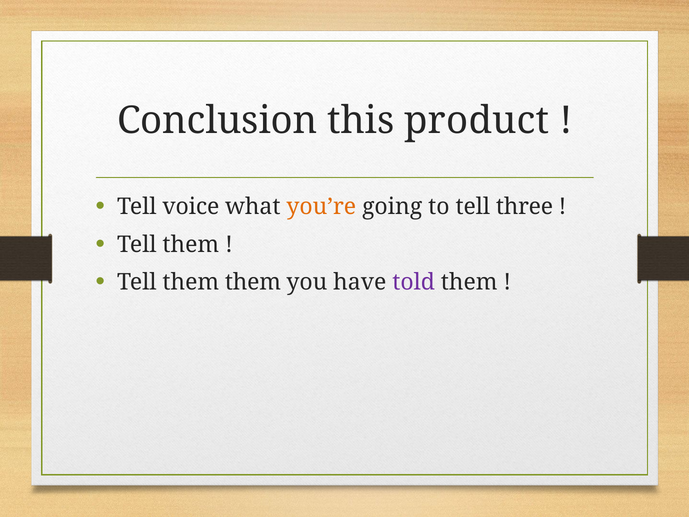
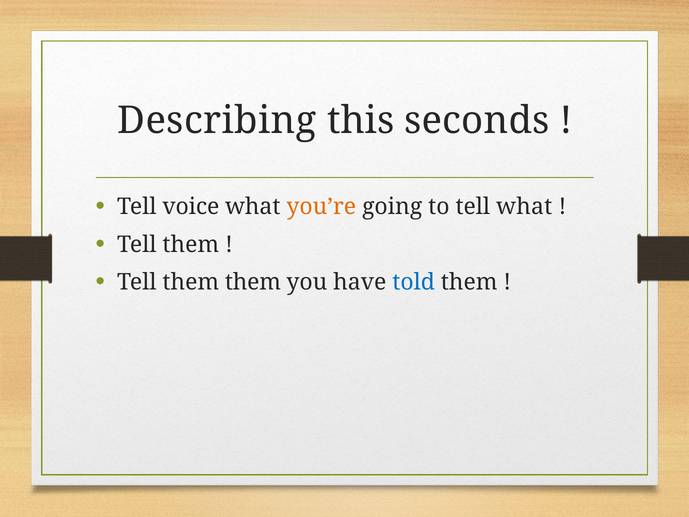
Conclusion: Conclusion -> Describing (217, 121)
product: product -> seconds (477, 121)
tell three: three -> what (524, 206)
told colour: purple -> blue (414, 282)
